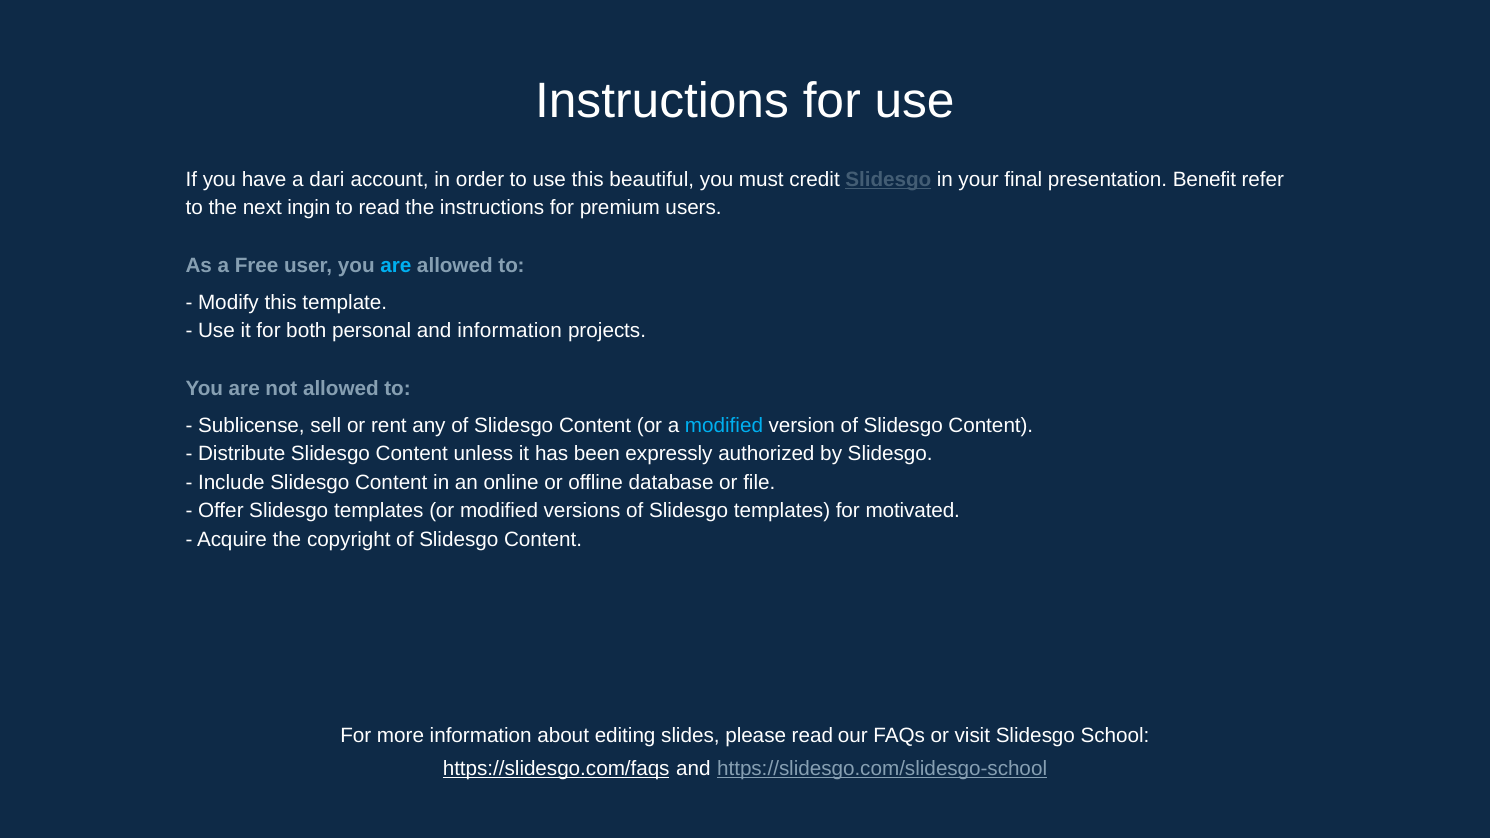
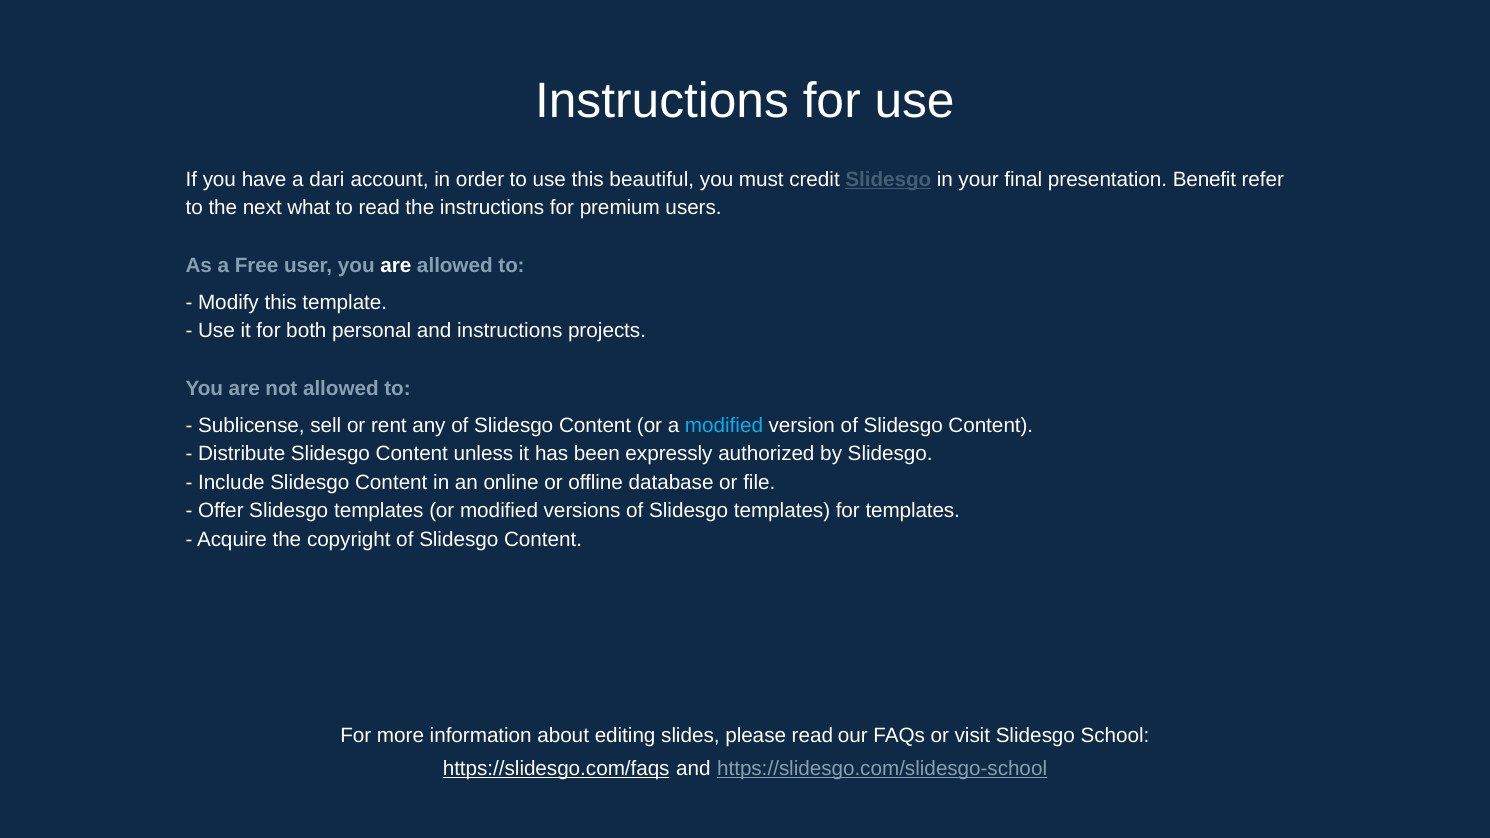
ingin: ingin -> what (309, 208)
are colour: light blue -> white (396, 266)
and information: information -> instructions (510, 331)
for motivated: motivated -> templates (913, 511)
